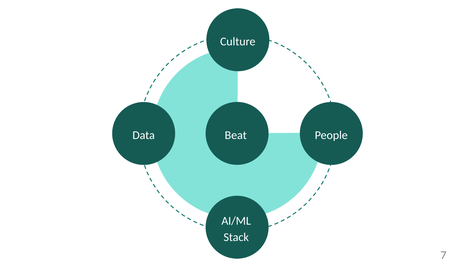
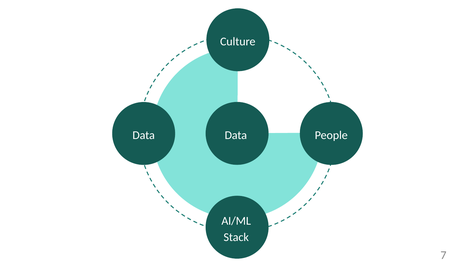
Beat: Beat -> Data (236, 135)
